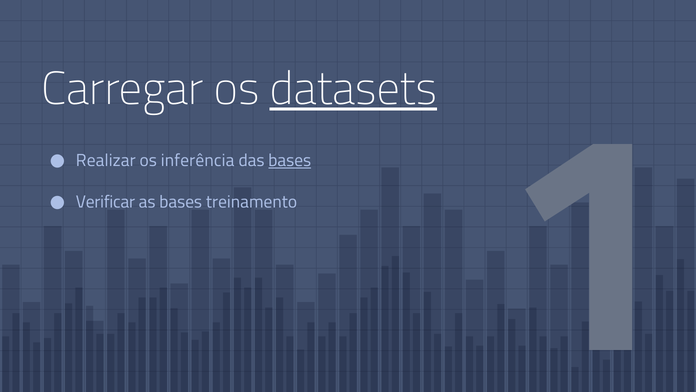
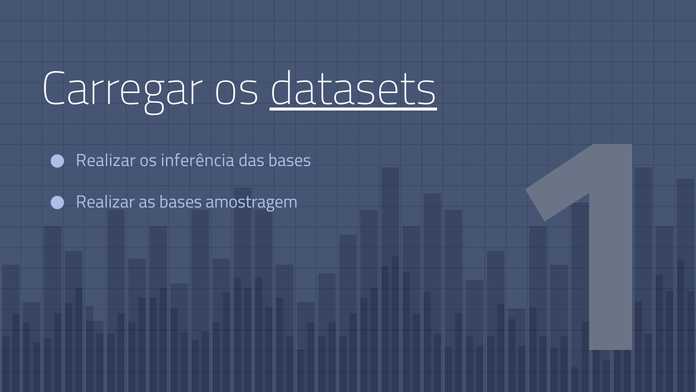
bases underline: present -> none (290, 160)
Verificar: Verificar -> Realizar (105, 202)
treinamento: treinamento -> amostragem (252, 202)
